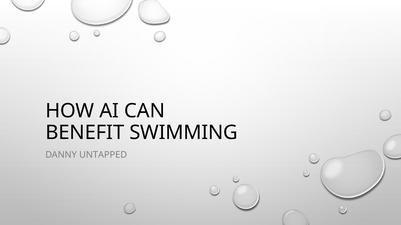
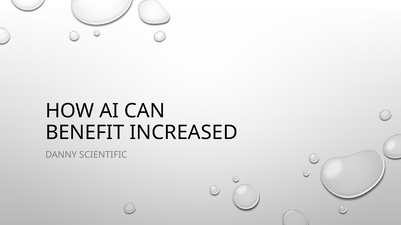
SWIMMING: SWIMMING -> INCREASED (184, 133)
UNTAPPED: UNTAPPED -> SCIENTIFIC (103, 155)
